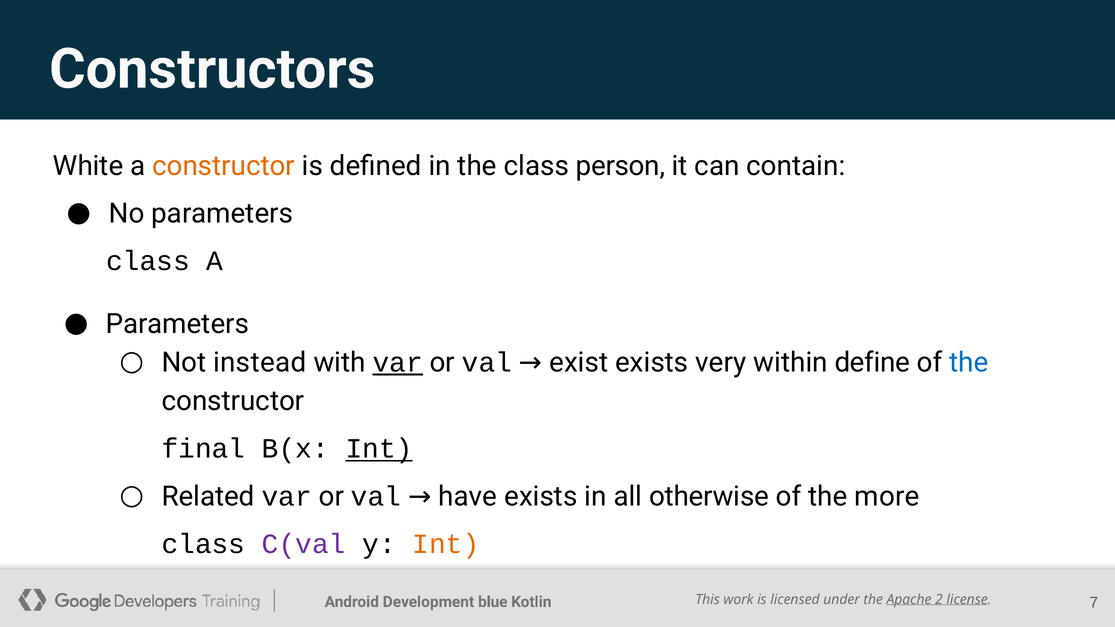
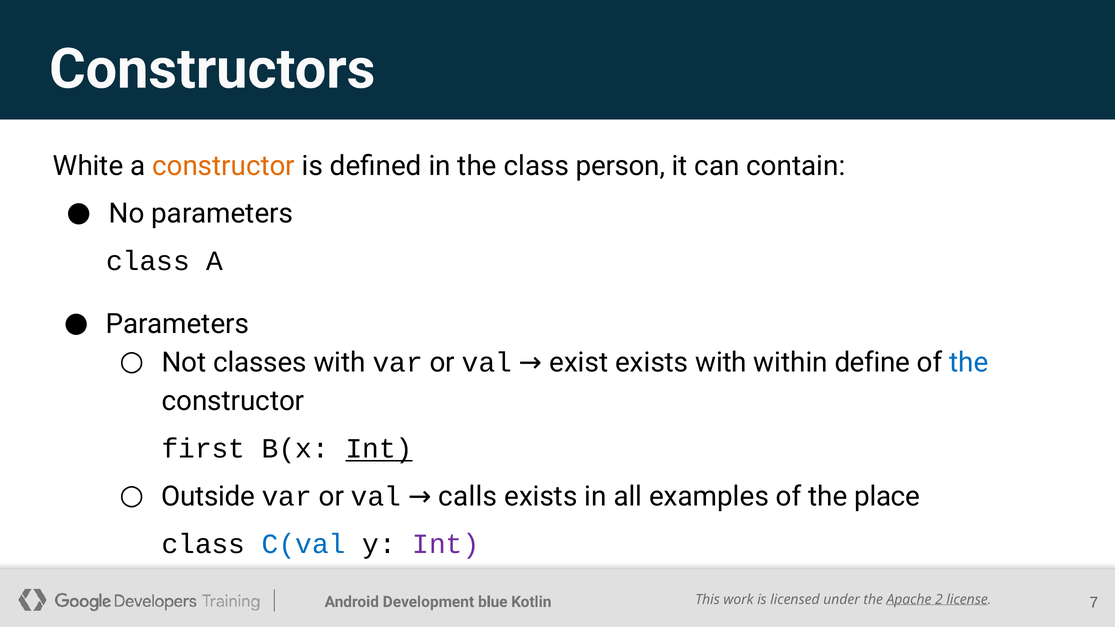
instead: instead -> classes (260, 363)
var underline: present -> none (398, 363)
exists very: very -> with (721, 363)
final: final -> first (203, 449)
Related: Related -> Outside (208, 497)
have: have -> calls (468, 497)
otherwise: otherwise -> examples (709, 497)
more: more -> place (887, 497)
C(val colour: purple -> blue (304, 544)
Int colour: orange -> purple (446, 544)
